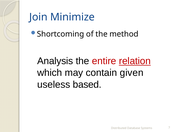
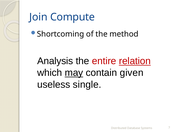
Minimize: Minimize -> Compute (72, 17)
may underline: none -> present (74, 72)
based: based -> single (87, 84)
